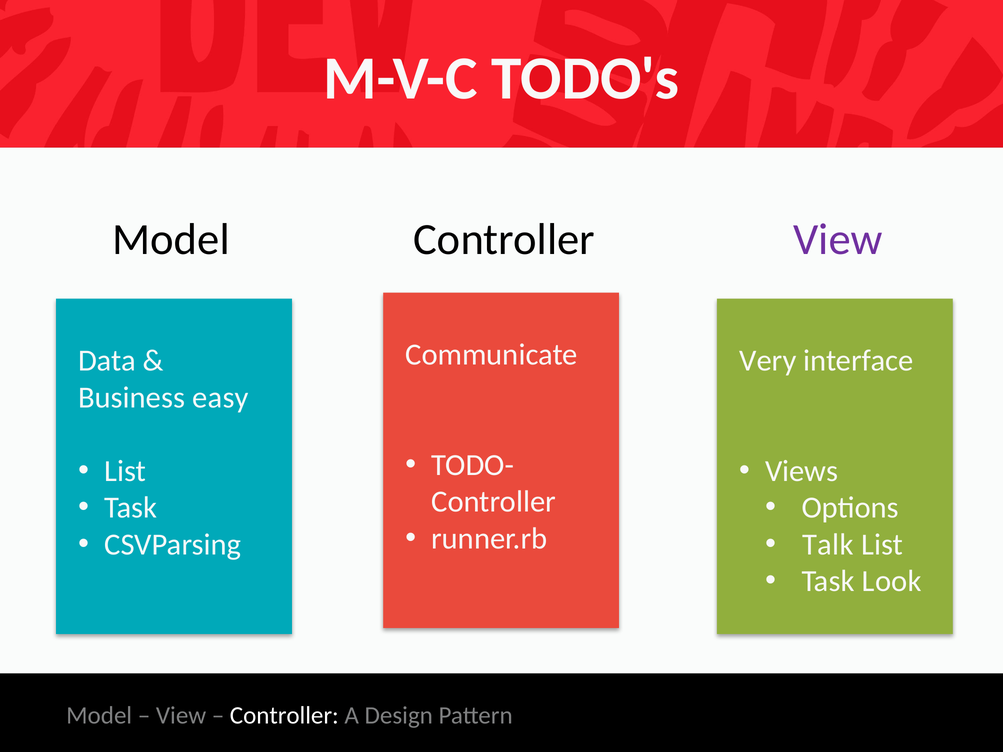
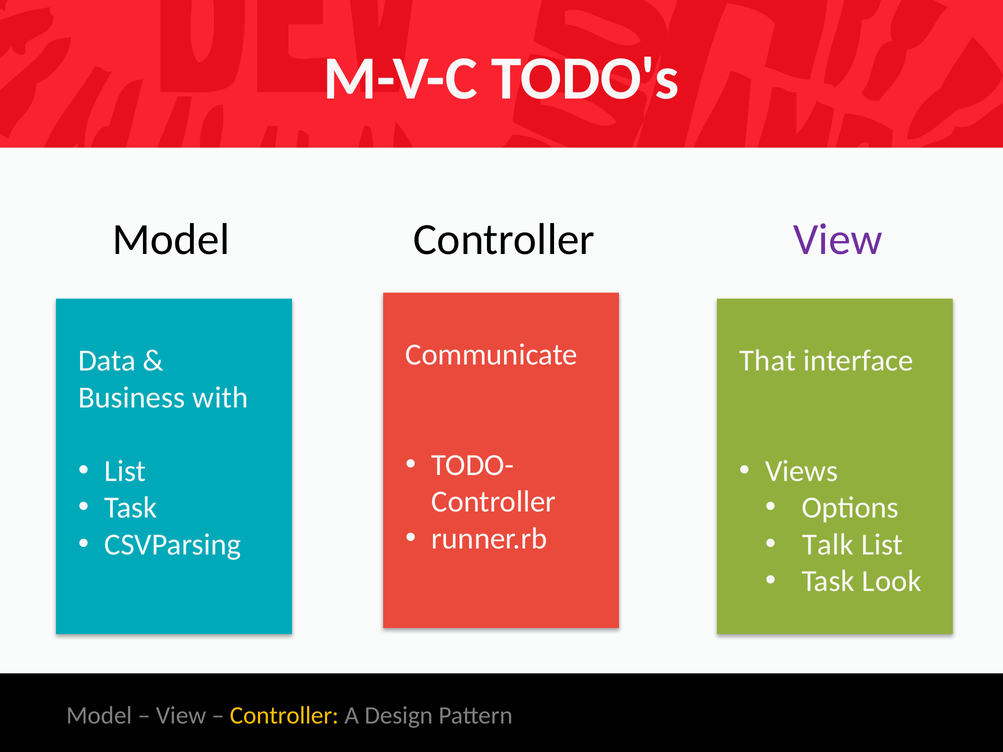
Very: Very -> That (768, 361)
easy: easy -> with (220, 398)
Controller colour: white -> yellow (284, 716)
